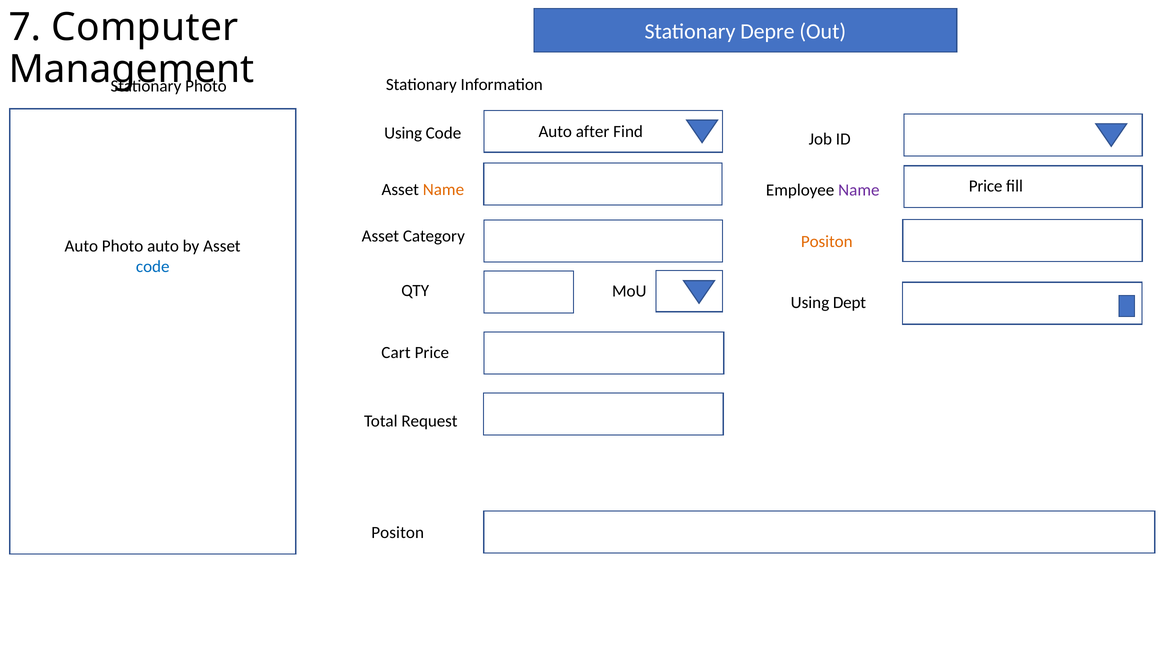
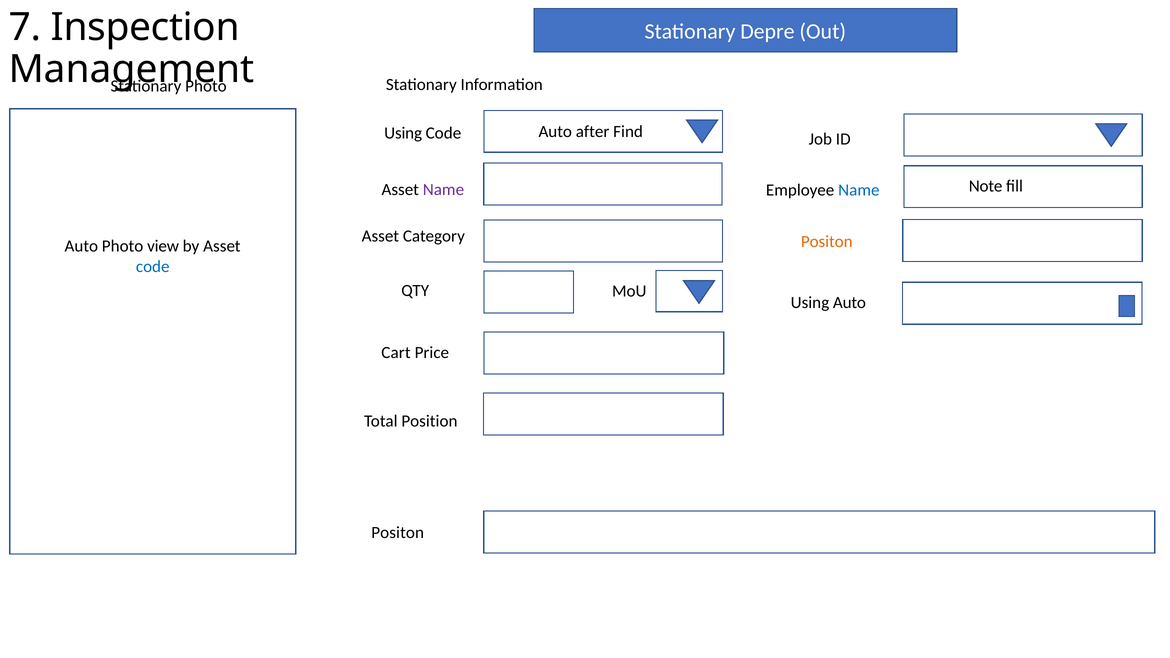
Computer: Computer -> Inspection (145, 27)
Price: Price -> Note (986, 186)
Name colour: orange -> purple (443, 190)
Name colour: purple -> blue (859, 190)
Photo auto: auto -> view (163, 246)
Using Dept: Dept -> Auto (849, 302)
Request: Request -> Position (429, 421)
